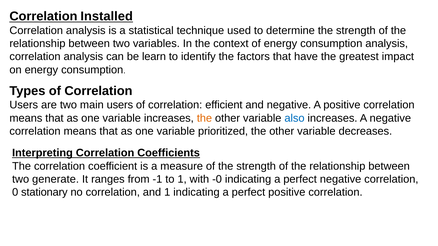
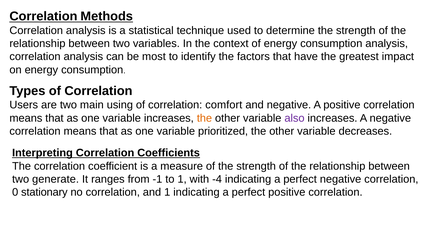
Installed: Installed -> Methods (107, 16)
learn: learn -> most (154, 57)
main users: users -> using (120, 105)
efficient: efficient -> comfort (224, 105)
also colour: blue -> purple (294, 118)
-0: -0 -> -4 (217, 179)
